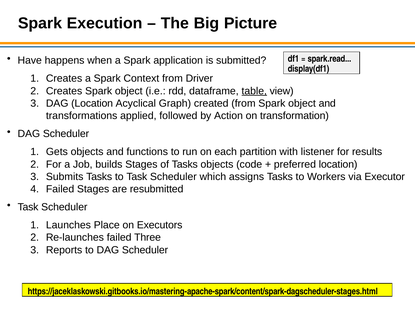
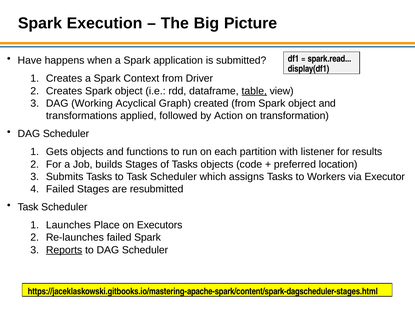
DAG Location: Location -> Working (92, 104)
failed Three: Three -> Spark (148, 238)
Reports underline: none -> present (64, 250)
